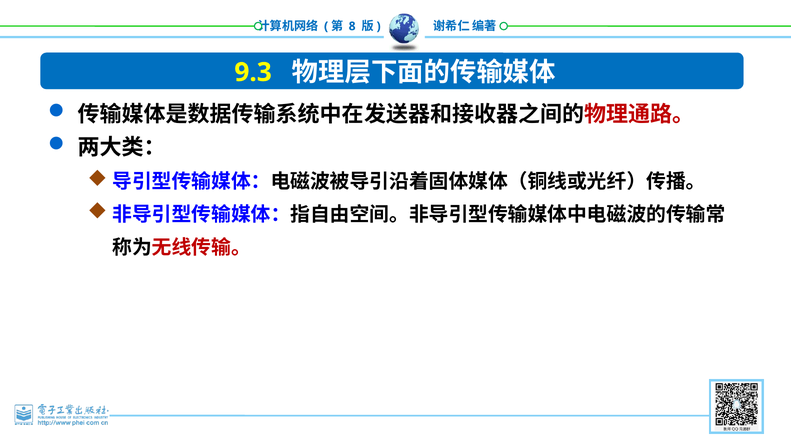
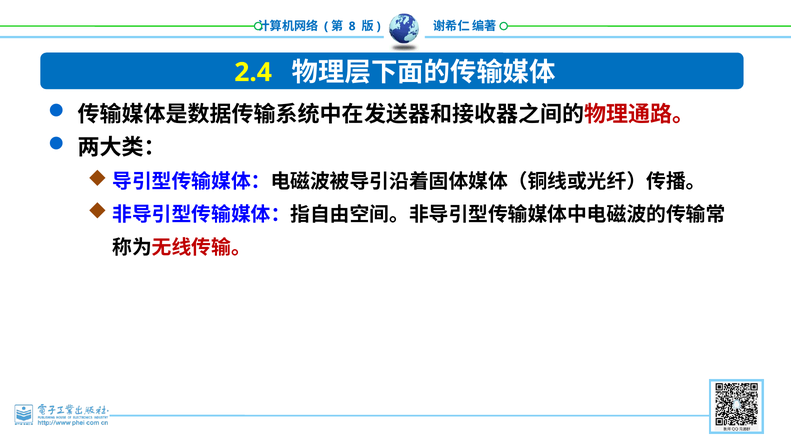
9.3: 9.3 -> 2.4 (253, 72)
